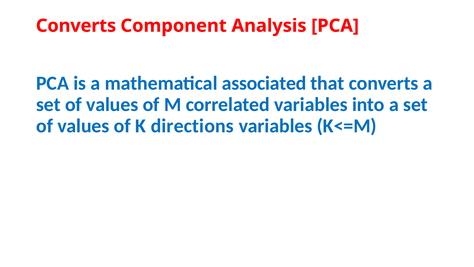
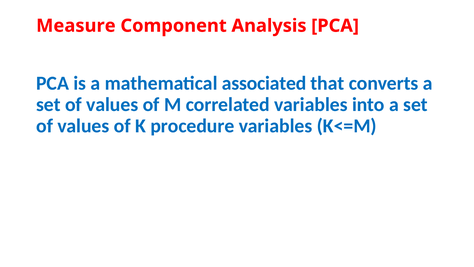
Converts: Converts -> Measure (76, 26)
directions: directions -> procedure (192, 126)
